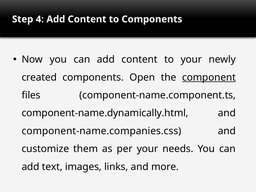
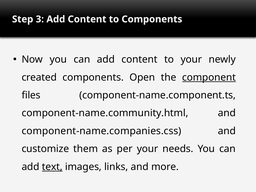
4: 4 -> 3 (40, 19)
component-name.dynamically.html: component-name.dynamically.html -> component-name.community.html (105, 113)
text underline: none -> present (52, 167)
